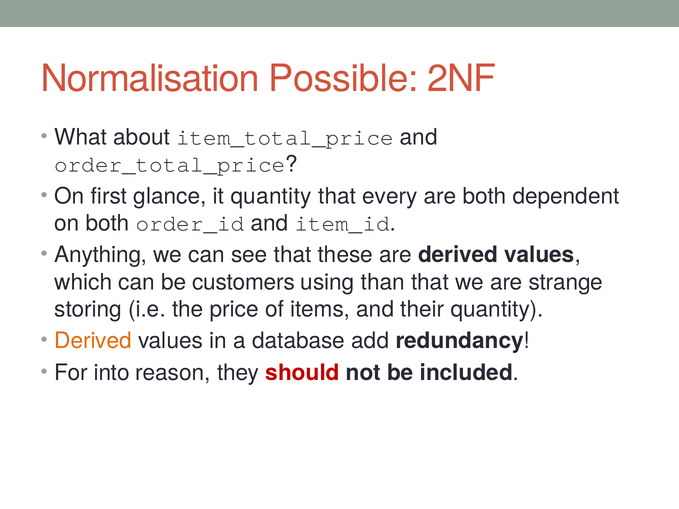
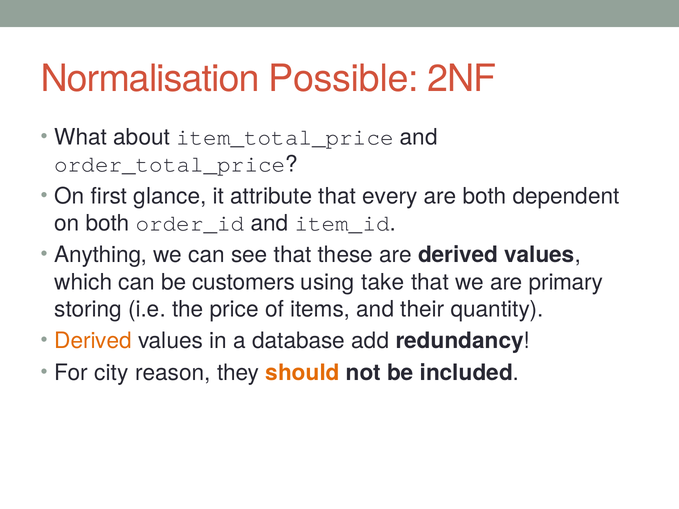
it quantity: quantity -> attribute (271, 196)
than: than -> take (383, 282)
strange: strange -> primary (566, 282)
into: into -> city (111, 373)
should colour: red -> orange (303, 373)
